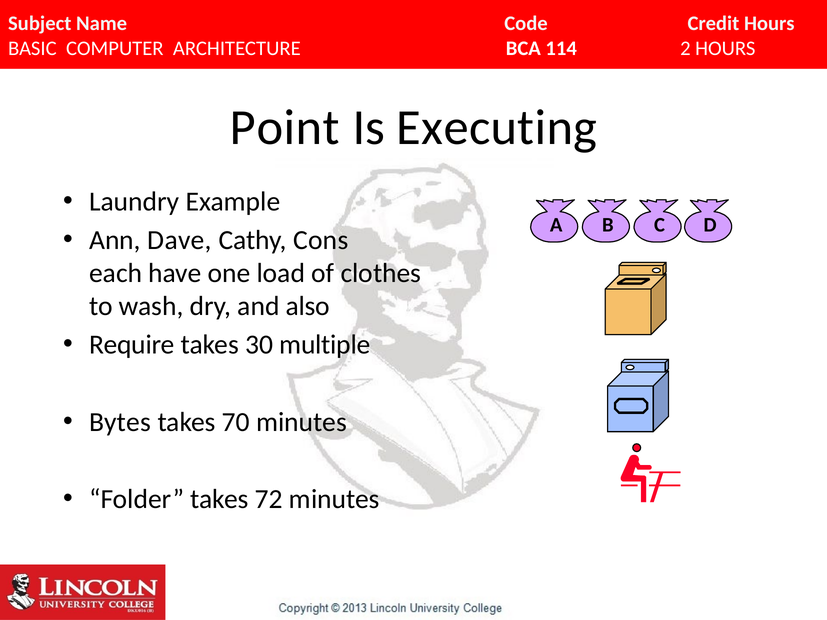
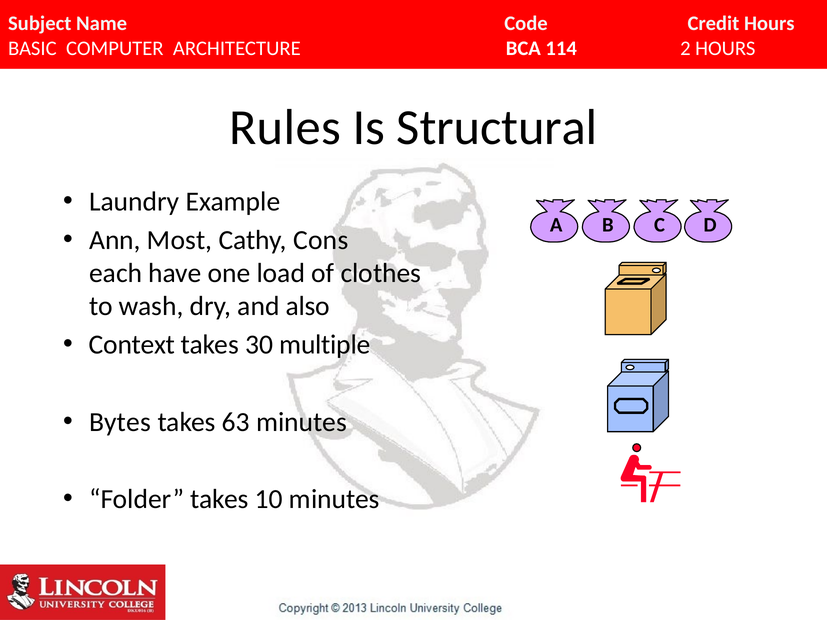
Point: Point -> Rules (285, 127)
Executing: Executing -> Structural (497, 127)
Dave: Dave -> Most (180, 240)
Require: Require -> Context (132, 345)
70: 70 -> 63 (236, 422)
72: 72 -> 10 (269, 499)
